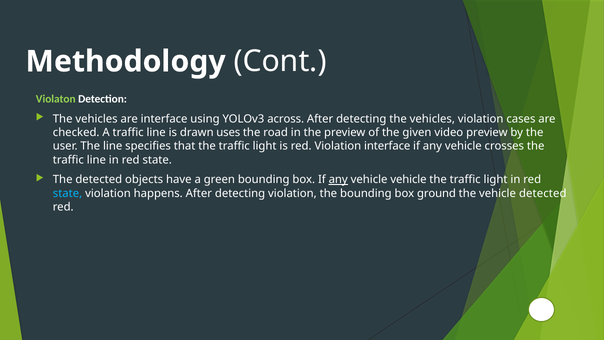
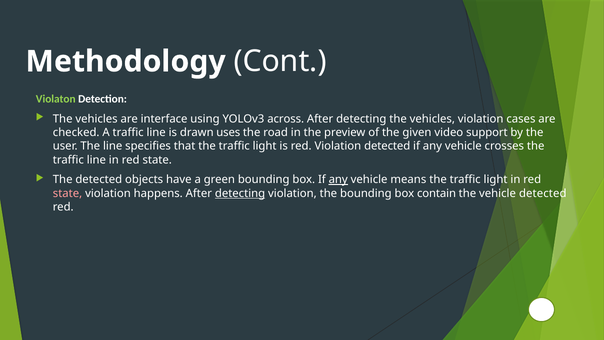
video preview: preview -> support (487, 132)
Violation interface: interface -> detected (387, 146)
vehicle vehicle: vehicle -> means (408, 180)
state colour: light blue -> pink (68, 193)
detecting underline: none -> present (240, 193)
ground: ground -> contain (437, 193)
